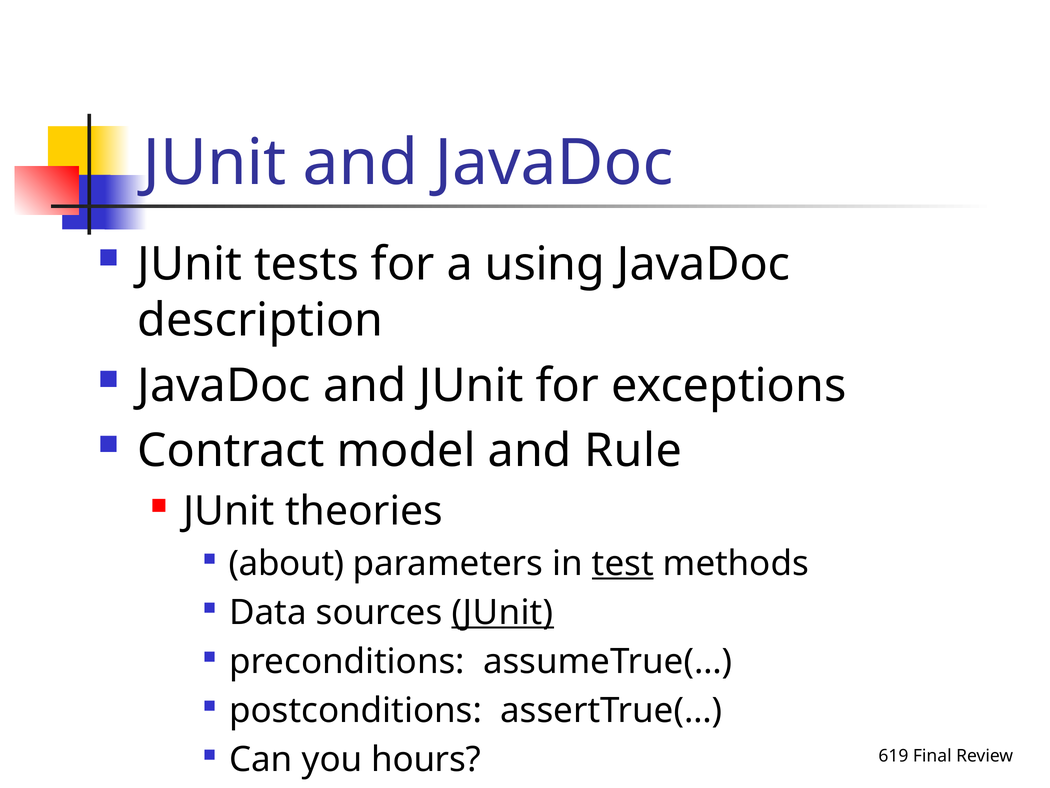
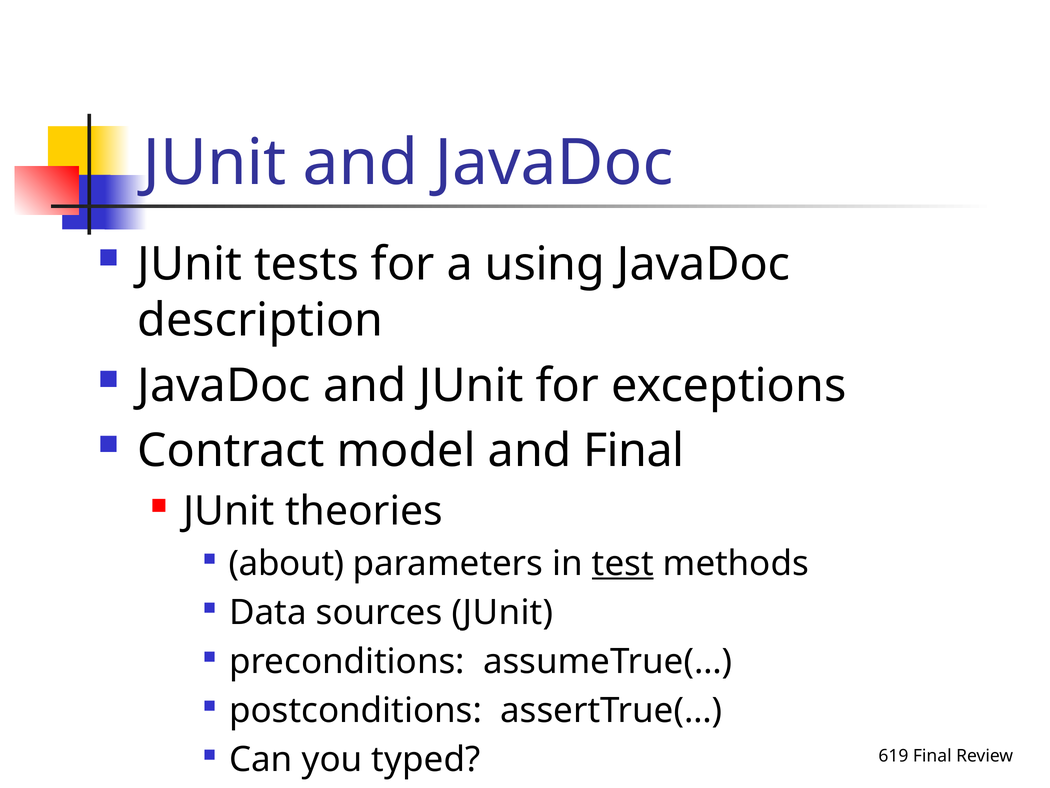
and Rule: Rule -> Final (634, 451)
JUnit underline: present -> none (503, 612)
hours: hours -> typed (426, 759)
